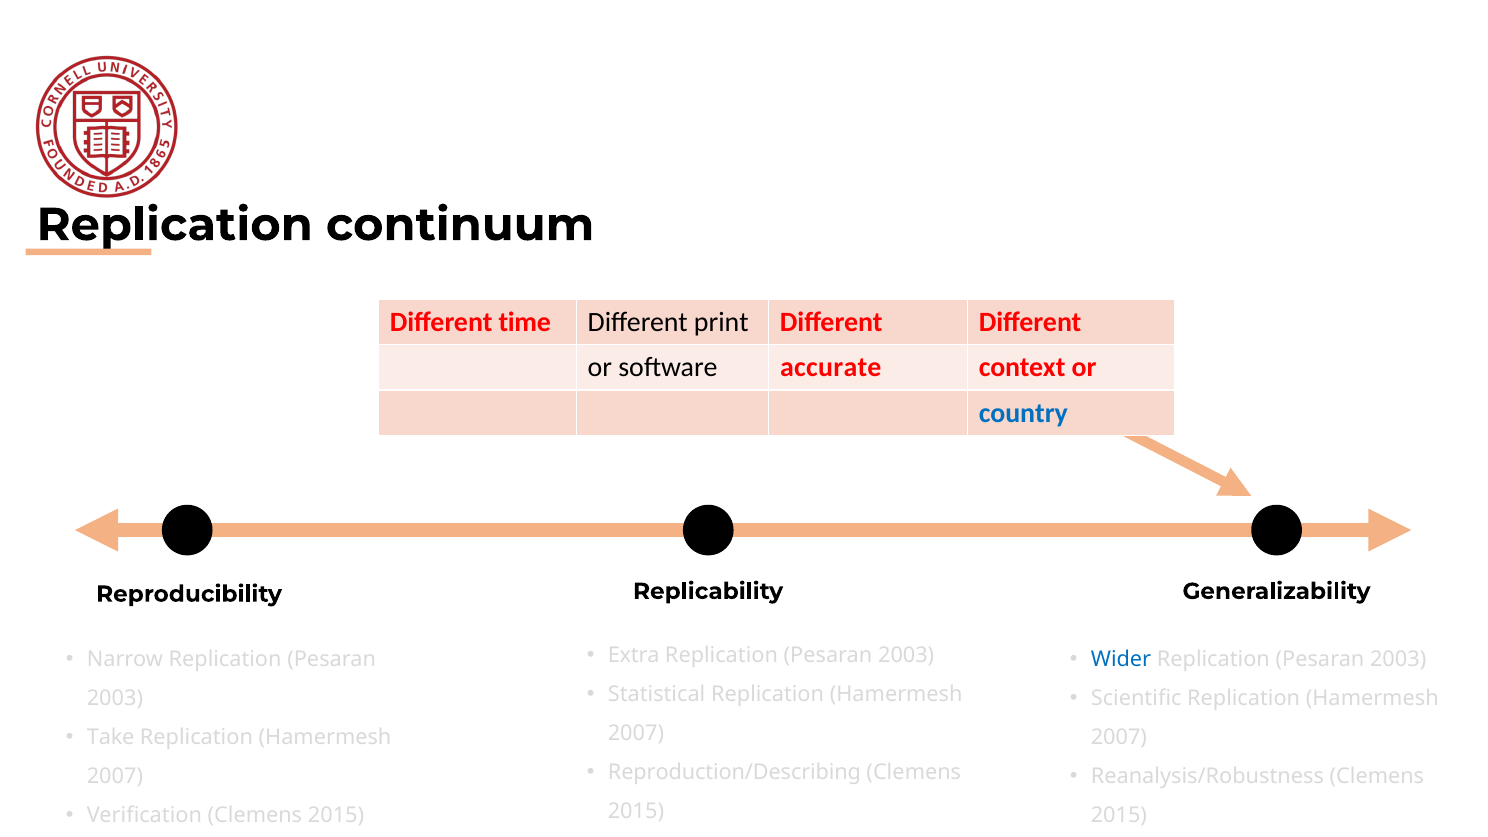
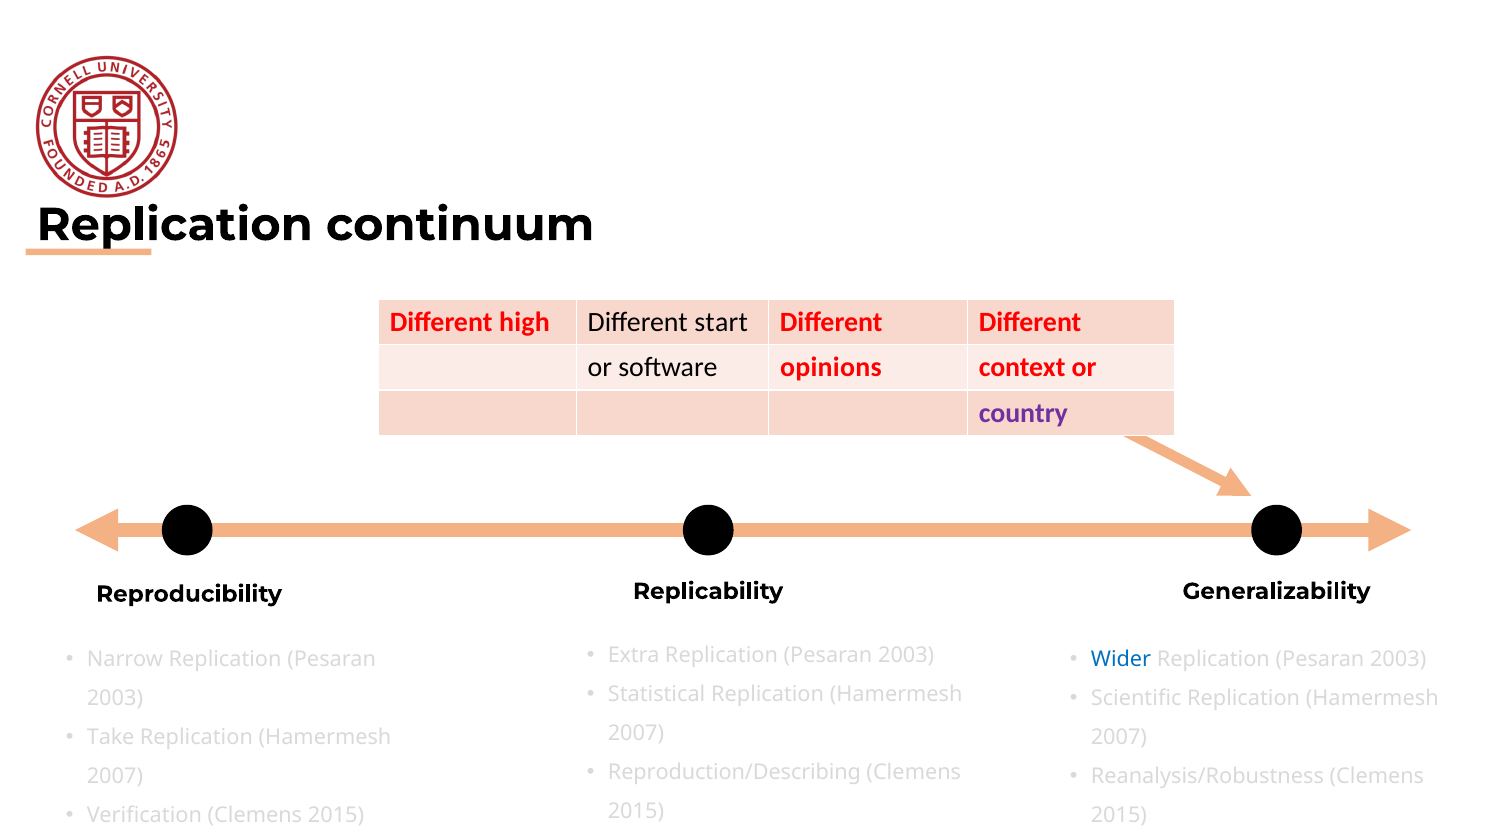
time: time -> high (524, 322)
print: print -> start (721, 322)
accurate: accurate -> opinions (831, 368)
country colour: blue -> purple (1023, 413)
